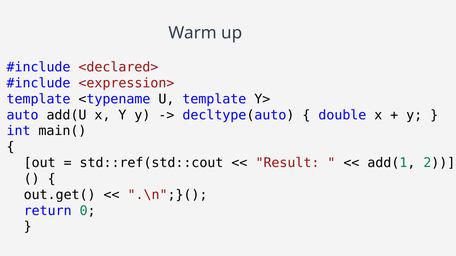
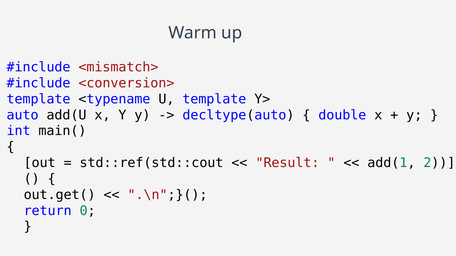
<declared>: <declared> -> <mismatch> (118, 67)
<expression>: <expression> -> <conversion> (126, 83)
